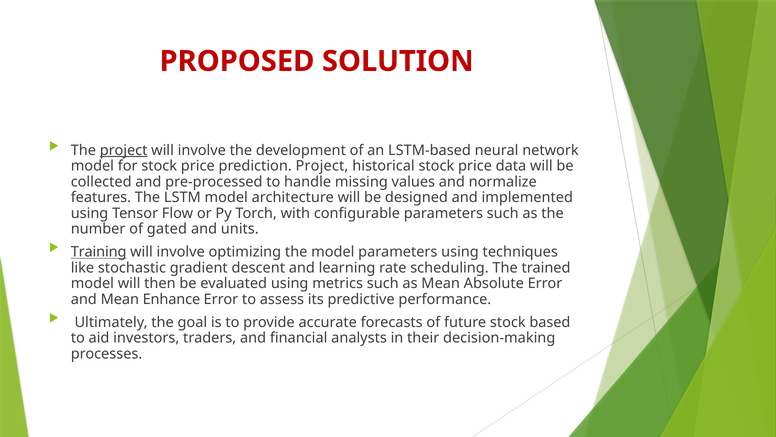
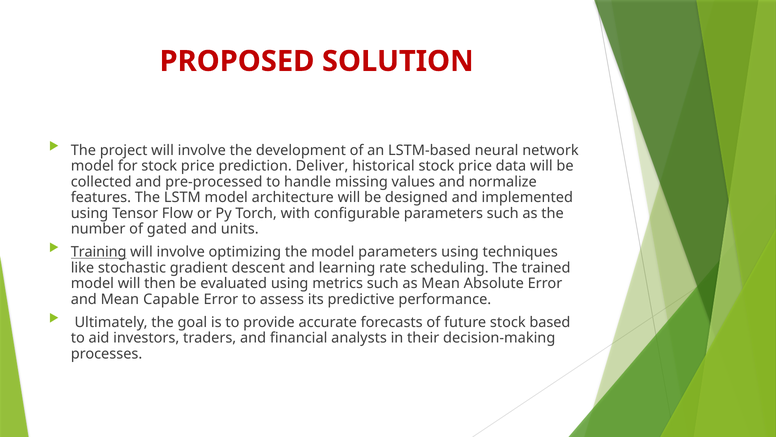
project underline: present -> none (124, 150)
prediction Project: Project -> Deliver (322, 166)
Enhance: Enhance -> Capable (171, 299)
